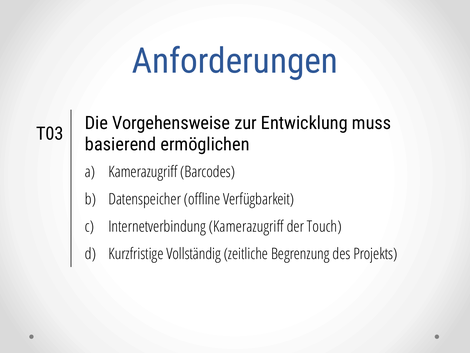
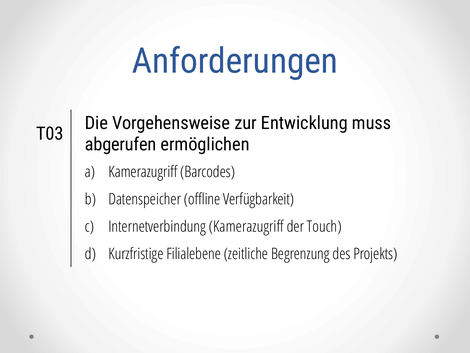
basierend: basierend -> abgerufen (121, 144)
Vollständig: Vollständig -> Filialebene (194, 254)
